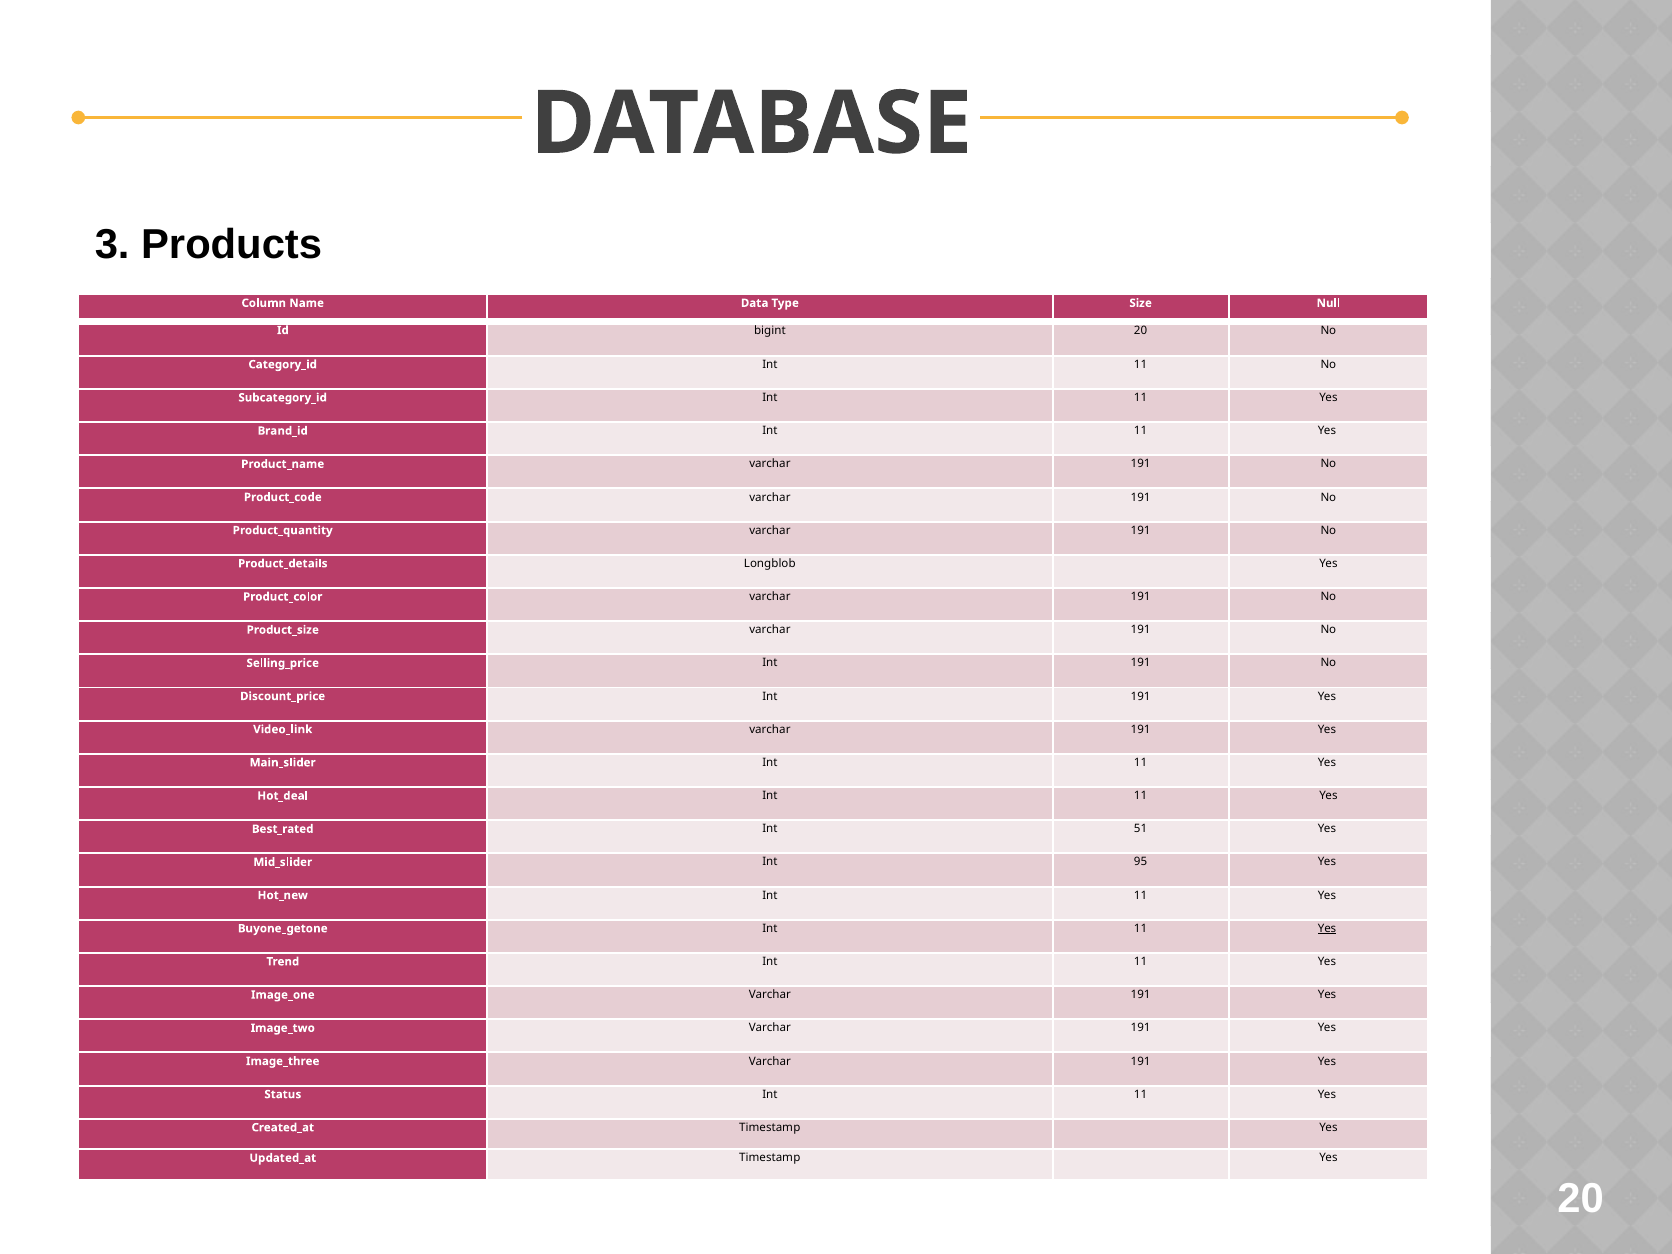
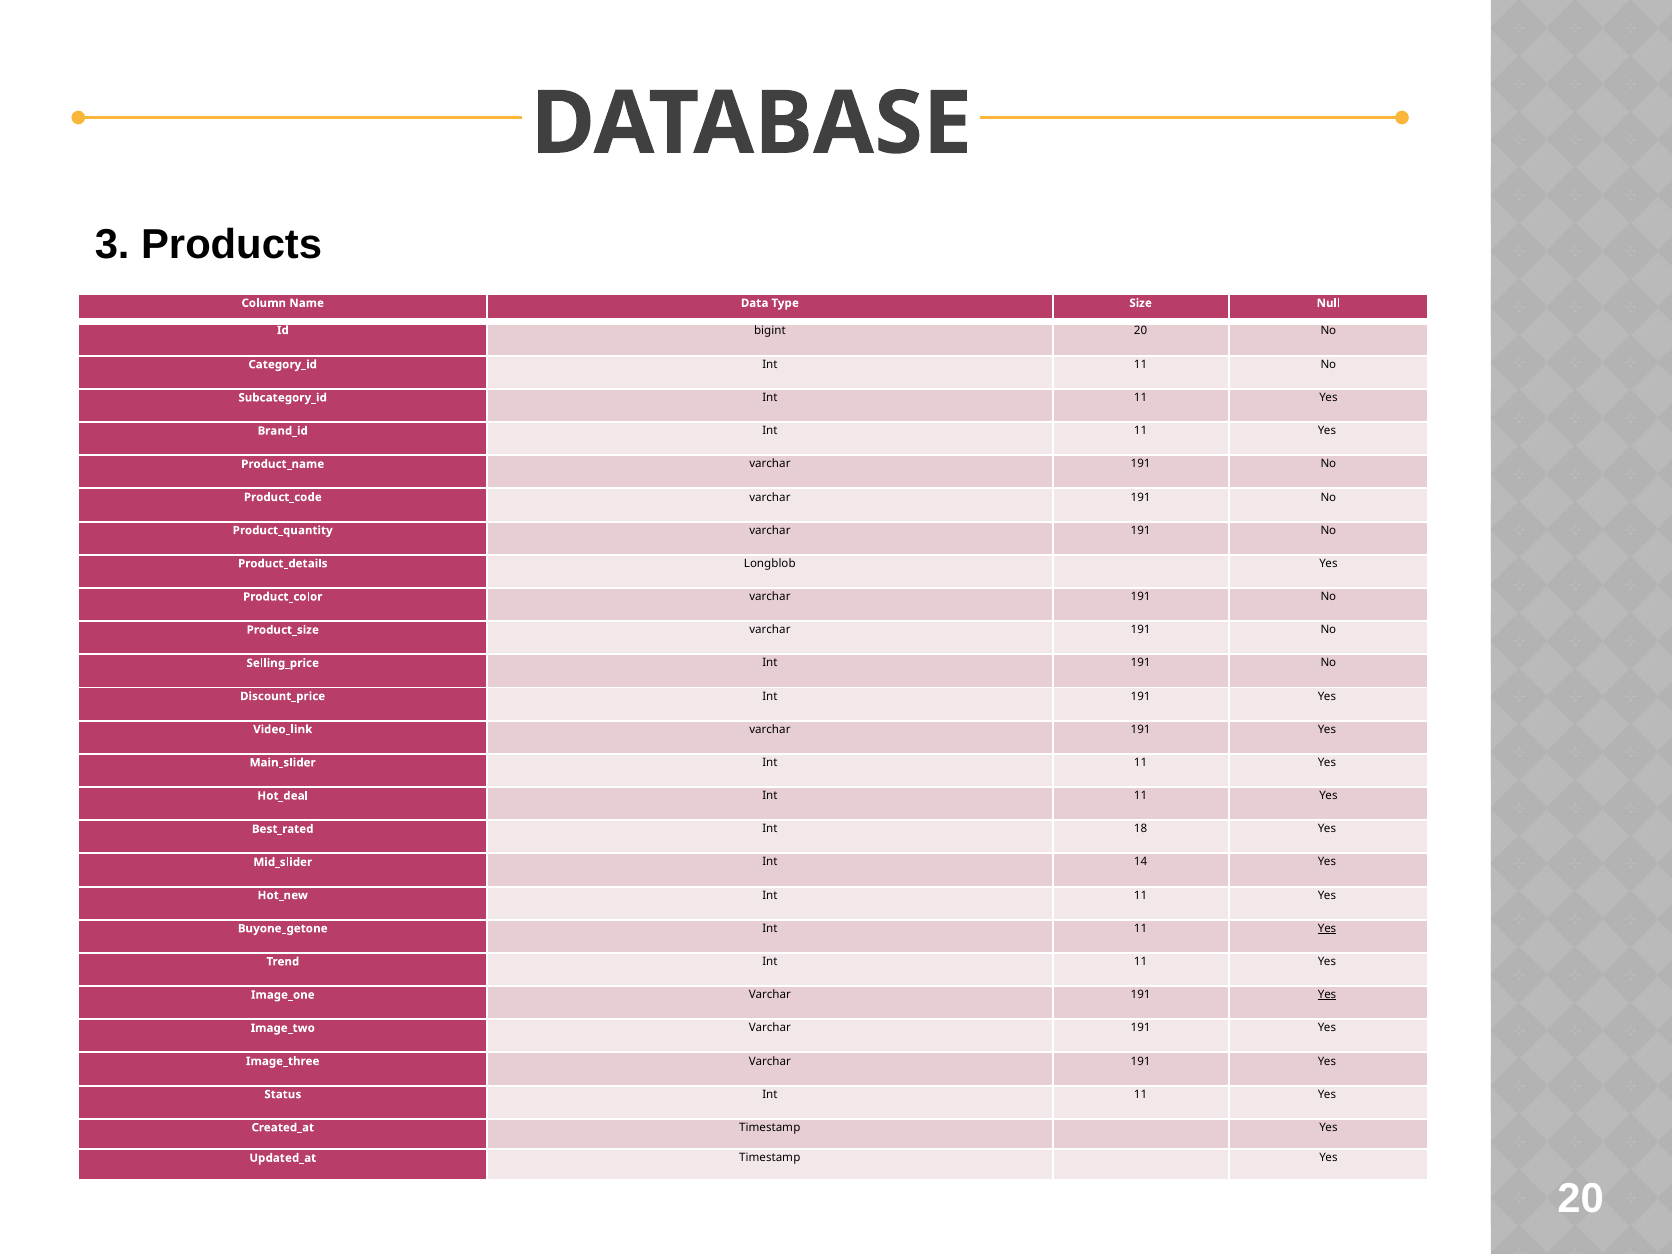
51: 51 -> 18 (1141, 829)
95: 95 -> 14 (1141, 862)
Yes underline: none -> present (1327, 995)
